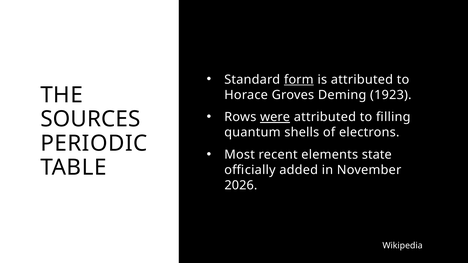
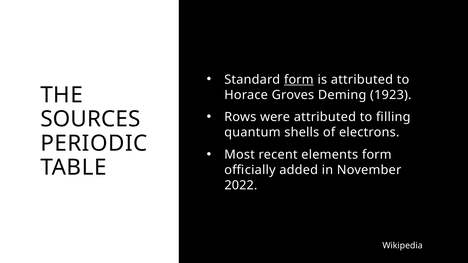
were underline: present -> none (275, 117)
elements state: state -> form (377, 155)
2026: 2026 -> 2022 (241, 186)
